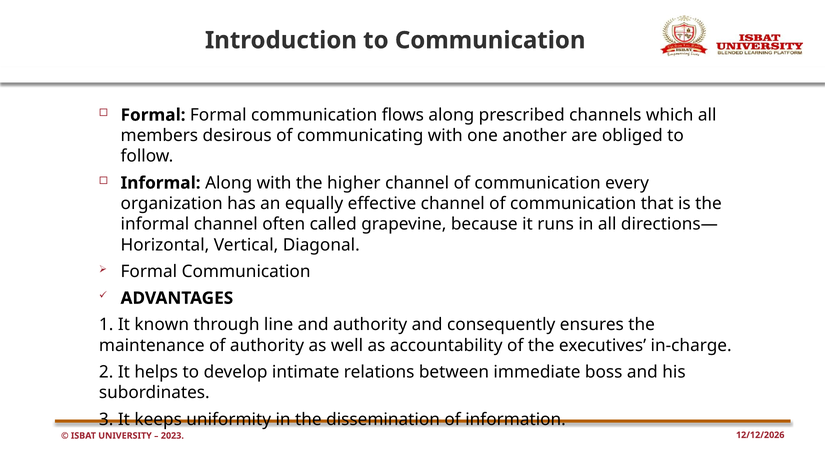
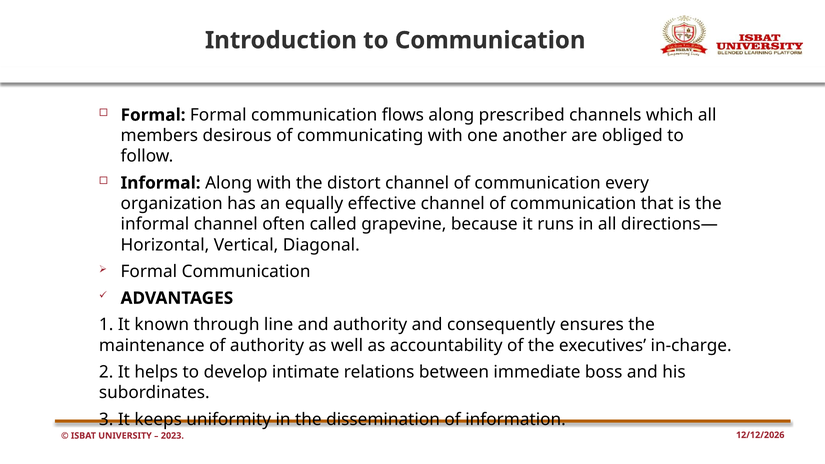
higher: higher -> distort (354, 183)
